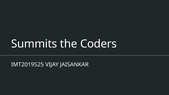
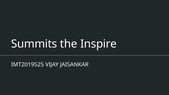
Coders: Coders -> Inspire (98, 44)
